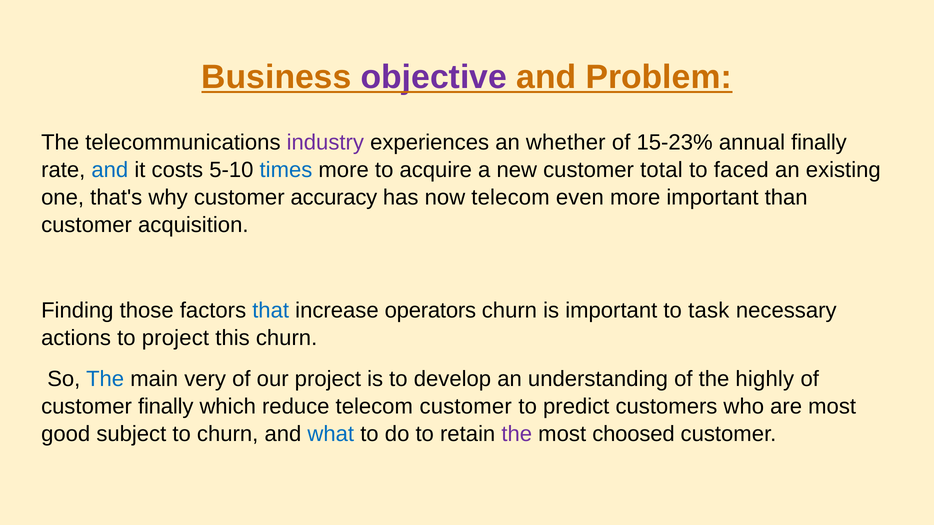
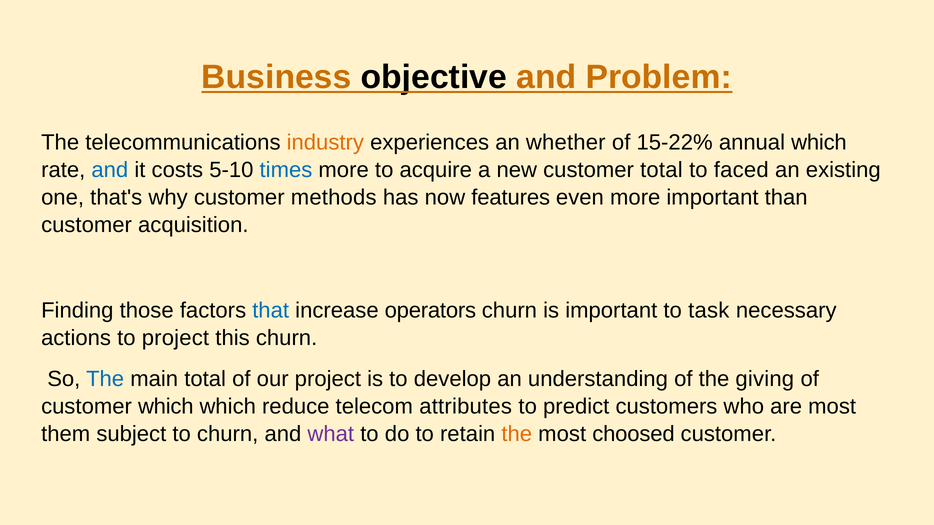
objective colour: purple -> black (434, 77)
industry colour: purple -> orange (325, 143)
15-23%: 15-23% -> 15-22% (675, 143)
annual finally: finally -> which (819, 143)
accuracy: accuracy -> methods (334, 198)
now telecom: telecom -> features (511, 198)
main very: very -> total (205, 379)
highly: highly -> giving (765, 379)
customer finally: finally -> which (166, 407)
telecom customer: customer -> attributes (466, 407)
good: good -> them (66, 434)
what colour: blue -> purple (331, 434)
the colour: purple -> orange (517, 434)
